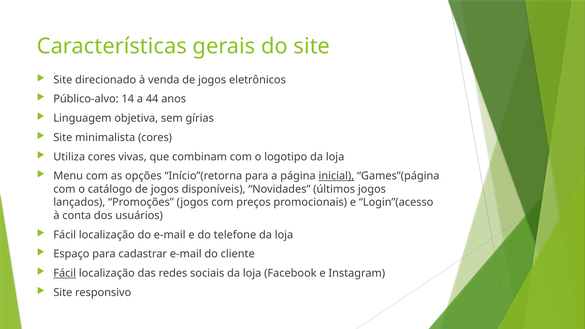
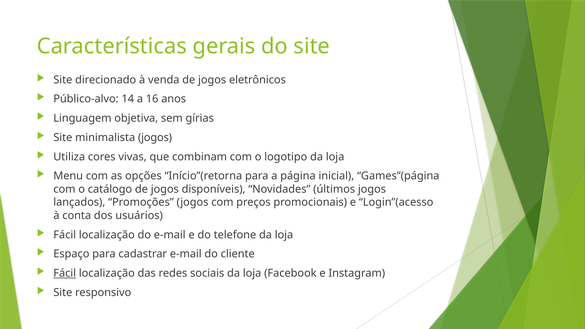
44: 44 -> 16 (152, 99)
minimalista cores: cores -> jogos (155, 138)
inicial underline: present -> none (336, 176)
